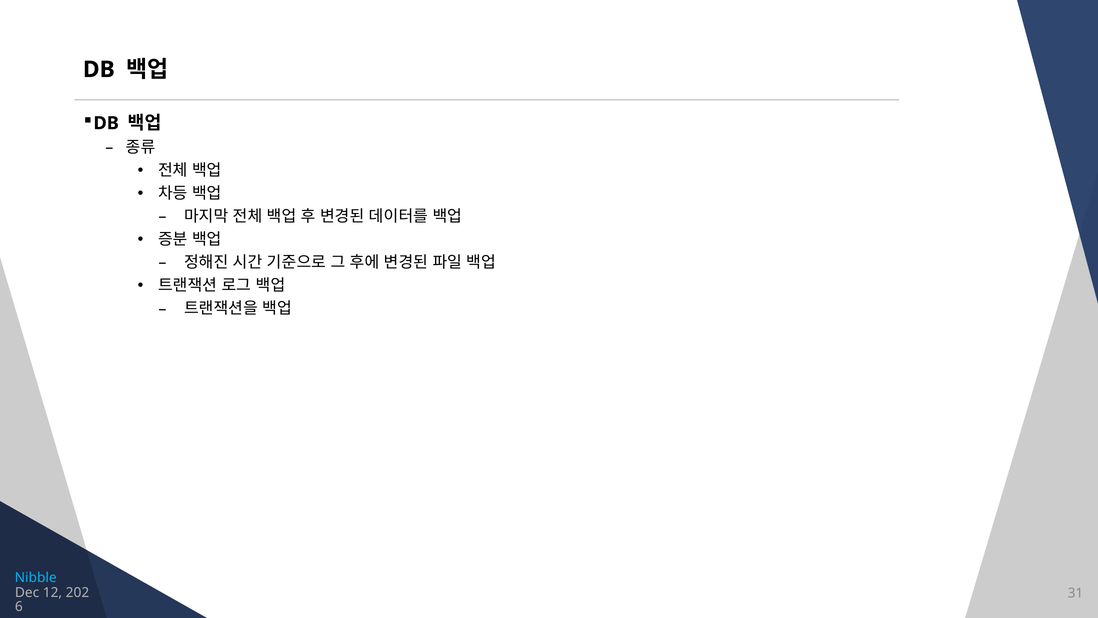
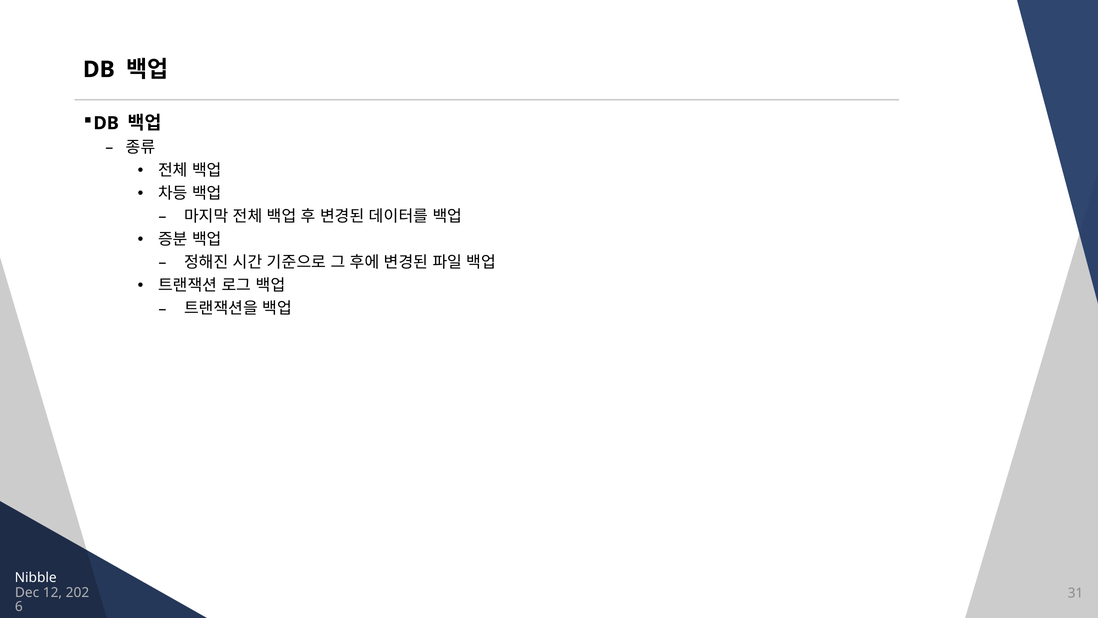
Nibble colour: light blue -> white (36, 577)
